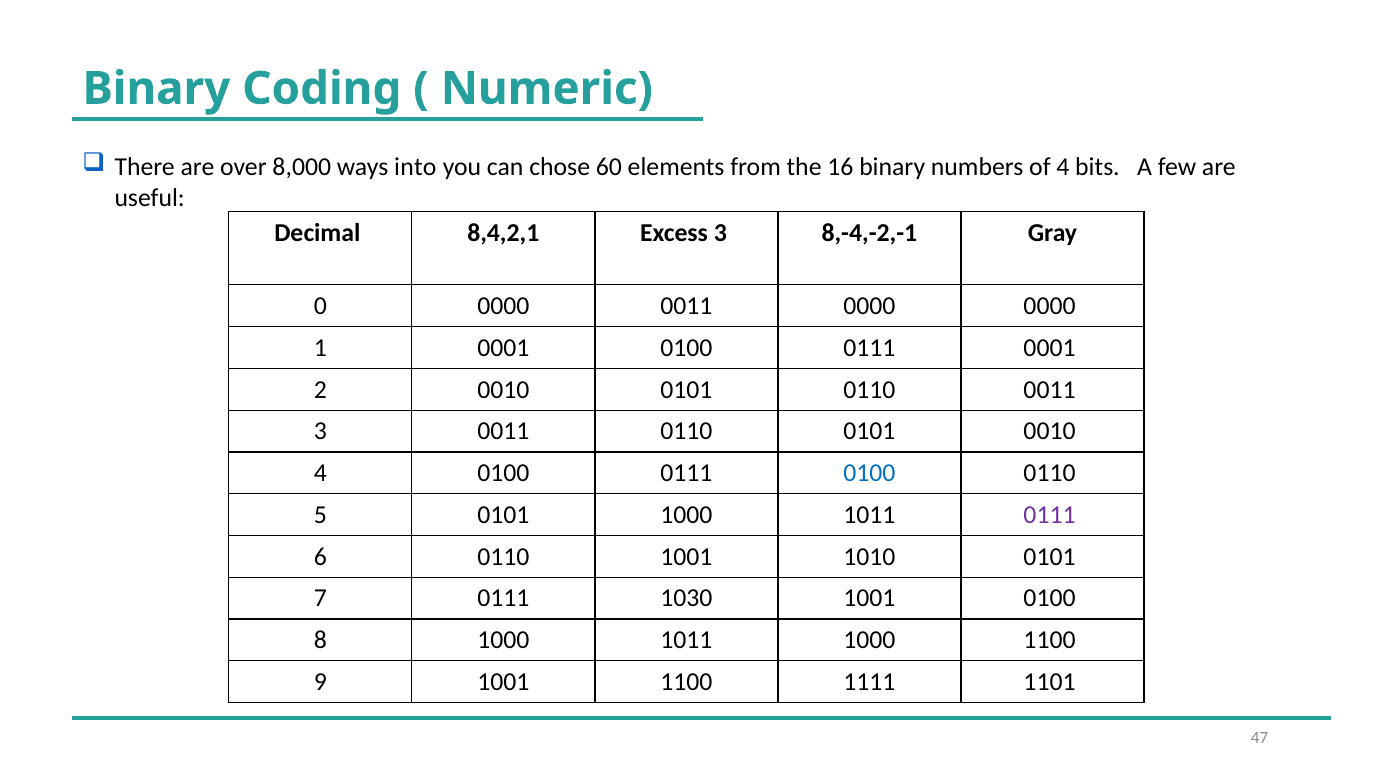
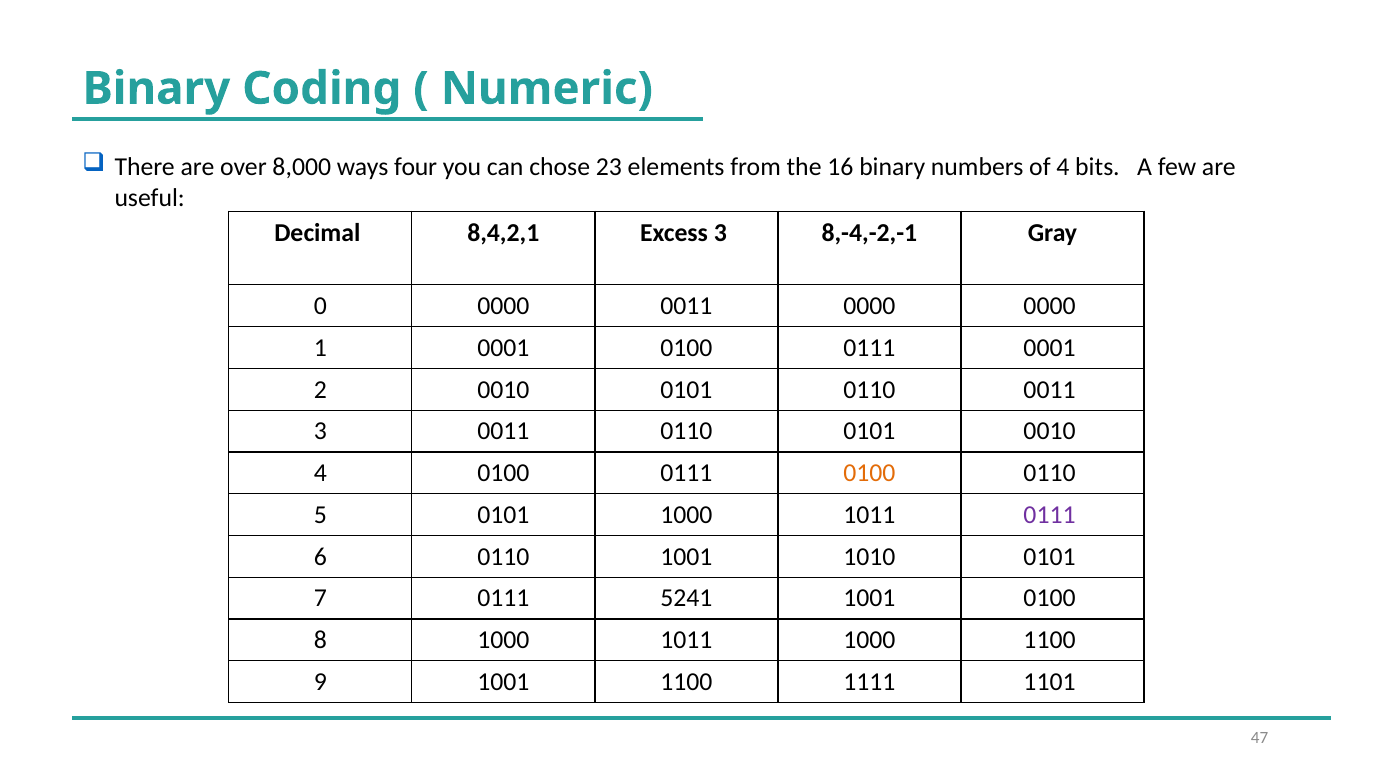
into: into -> four (416, 167)
60: 60 -> 23 (609, 167)
0100 colour: blue -> orange (869, 473)
1030: 1030 -> 5241 (686, 598)
